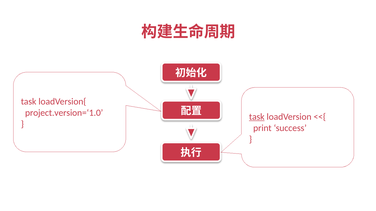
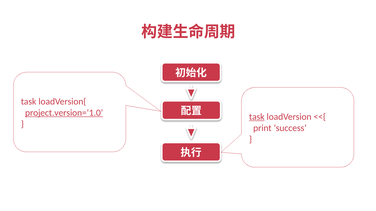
project.version=‘1.0 underline: none -> present (64, 113)
